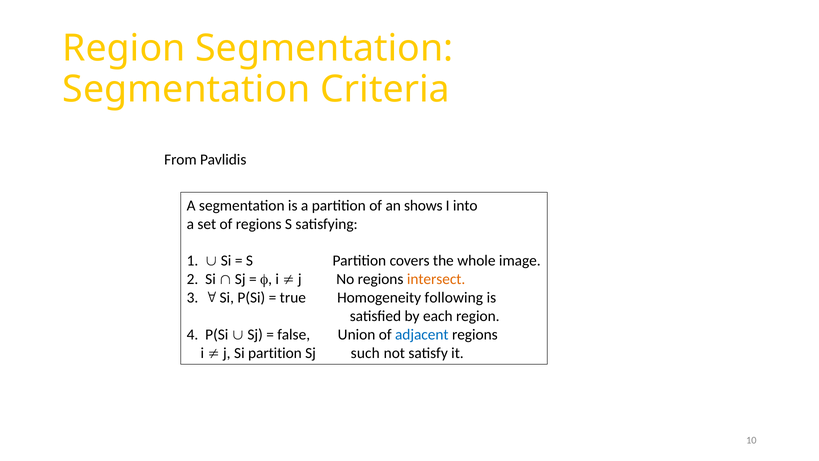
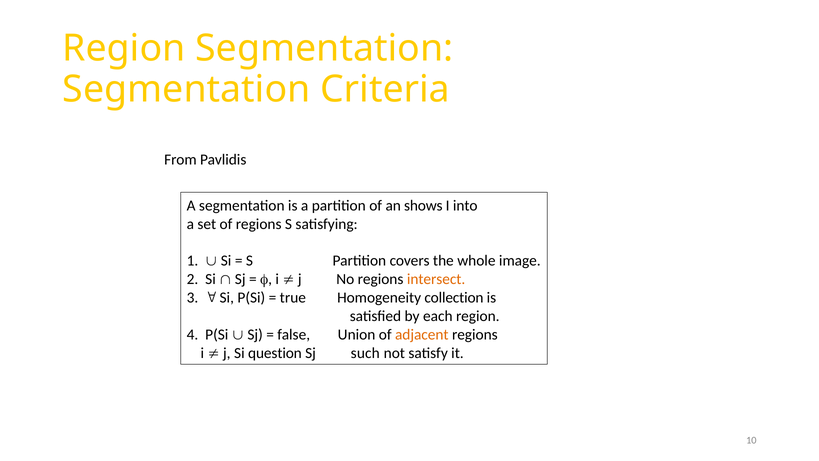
following: following -> collection (454, 298)
adjacent colour: blue -> orange (422, 334)
Si partition: partition -> question (275, 353)
